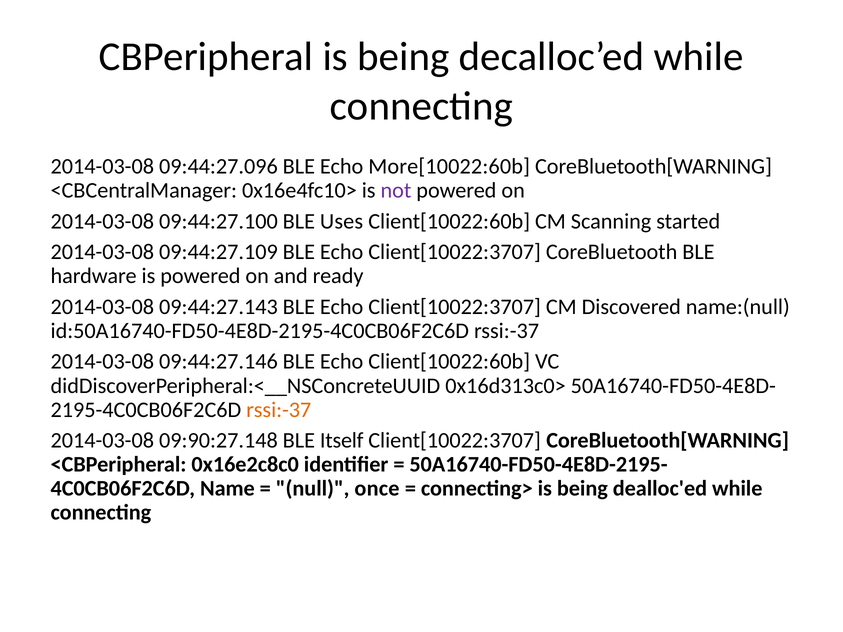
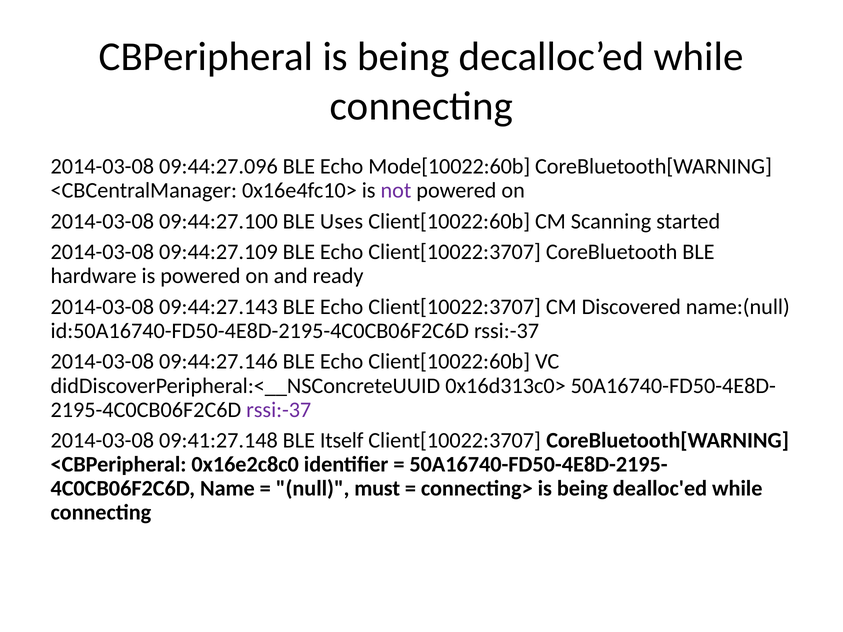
More[10022:60b: More[10022:60b -> Mode[10022:60b (449, 167)
rssi:-37 colour: orange -> purple (279, 410)
09:90:27.148: 09:90:27.148 -> 09:41:27.148 (218, 441)
once: once -> must (377, 489)
